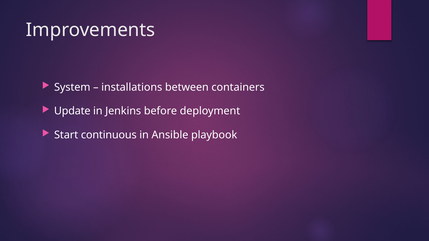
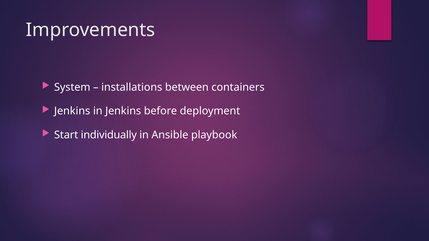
Update: Update -> Jenkins (72, 111)
continuous: continuous -> individually (109, 135)
